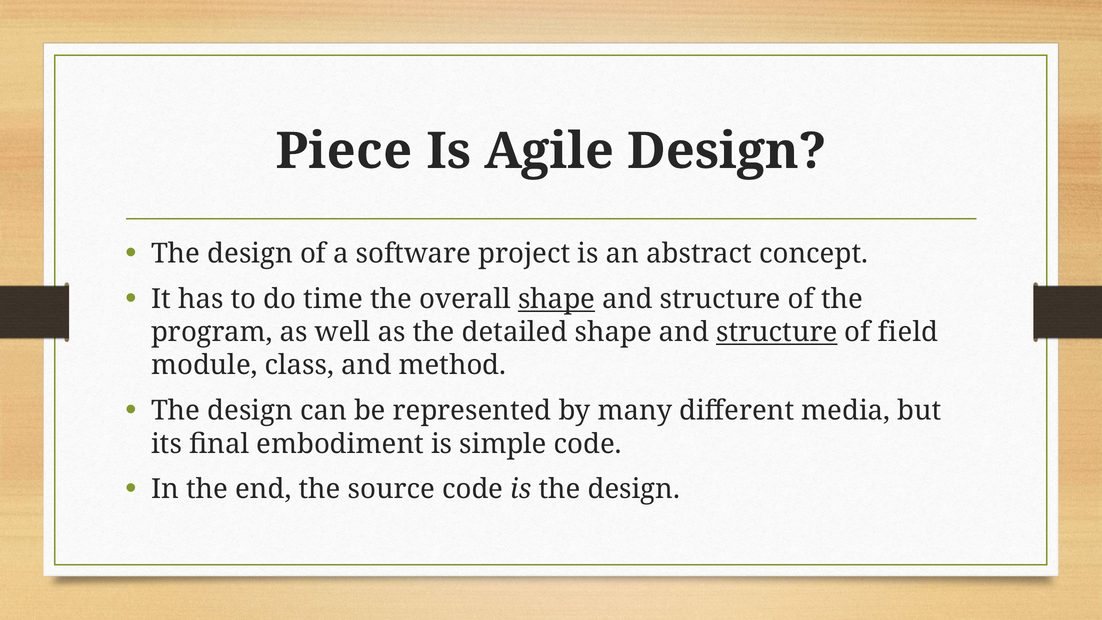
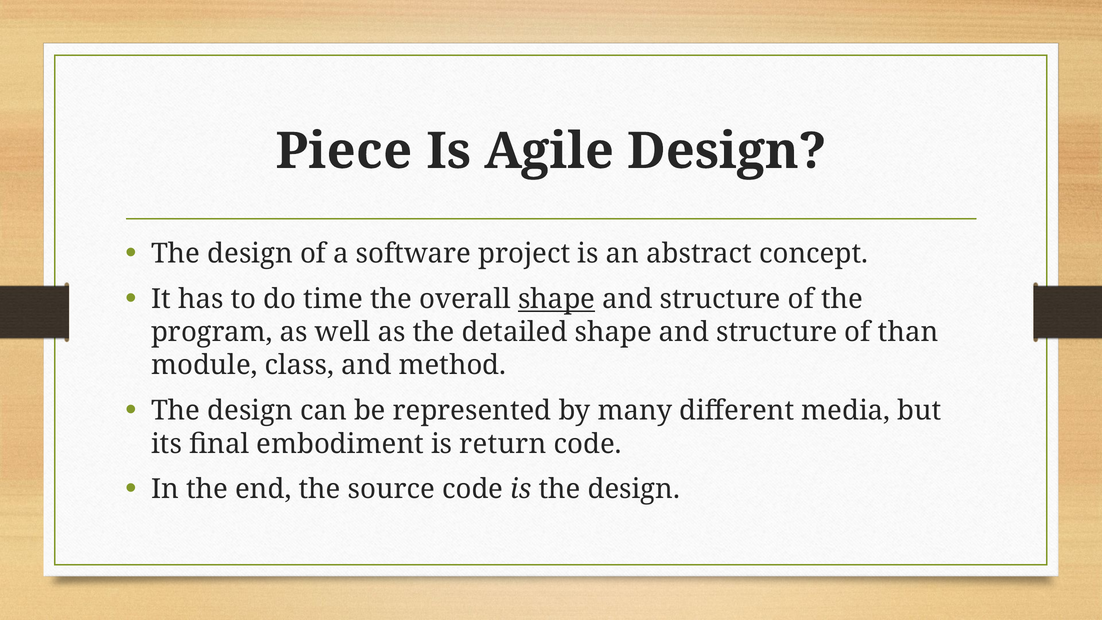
structure underline: present -> none (777, 332)
field: field -> than (908, 332)
simple: simple -> return (503, 444)
